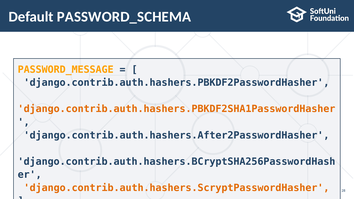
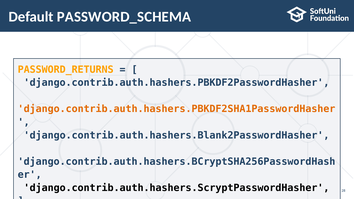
PASSWORD_MESSAGE: PASSWORD_MESSAGE -> PASSWORD_RETURNS (66, 70)
django.contrib.auth.hashers.After2PasswordHasher: django.contrib.auth.hashers.After2PasswordHasher -> django.contrib.auth.hashers.Blank2PasswordHasher (177, 135)
django.contrib.auth.hashers.ScryptPasswordHasher colour: orange -> black (177, 188)
